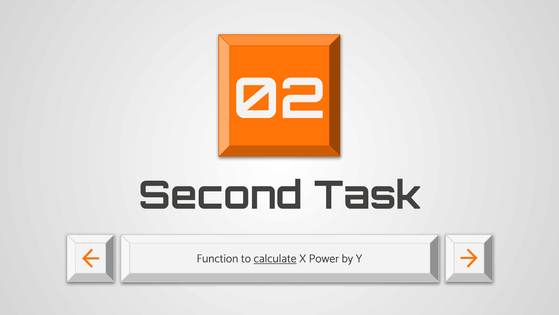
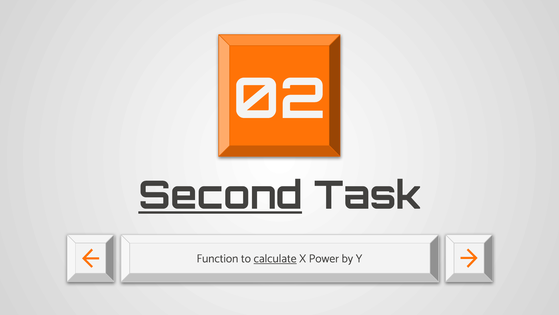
Second underline: none -> present (220, 196)
